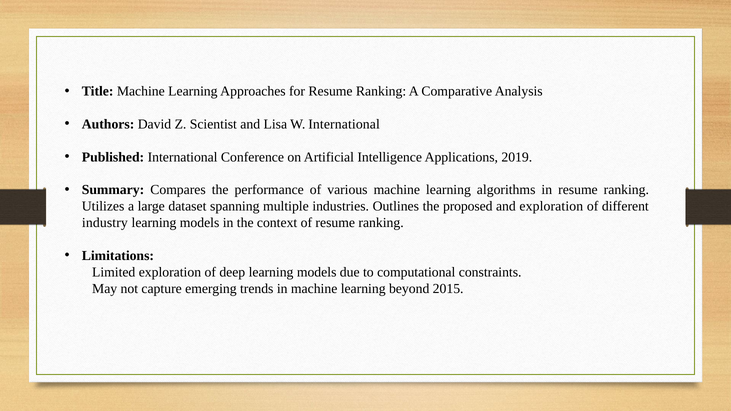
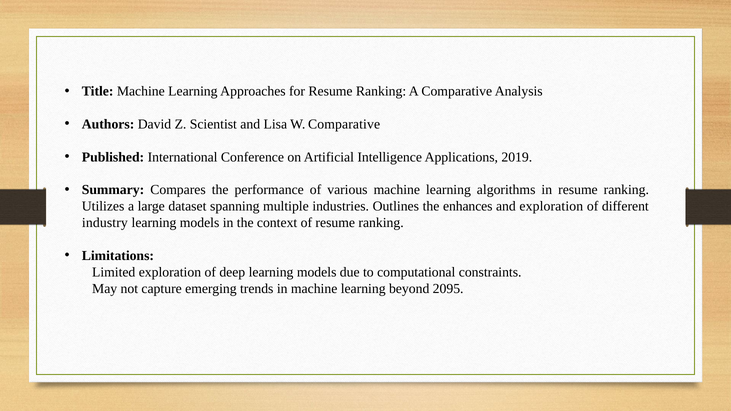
W International: International -> Comparative (344, 124)
proposed: proposed -> enhances (468, 206)
2015: 2015 -> 2095 (448, 289)
